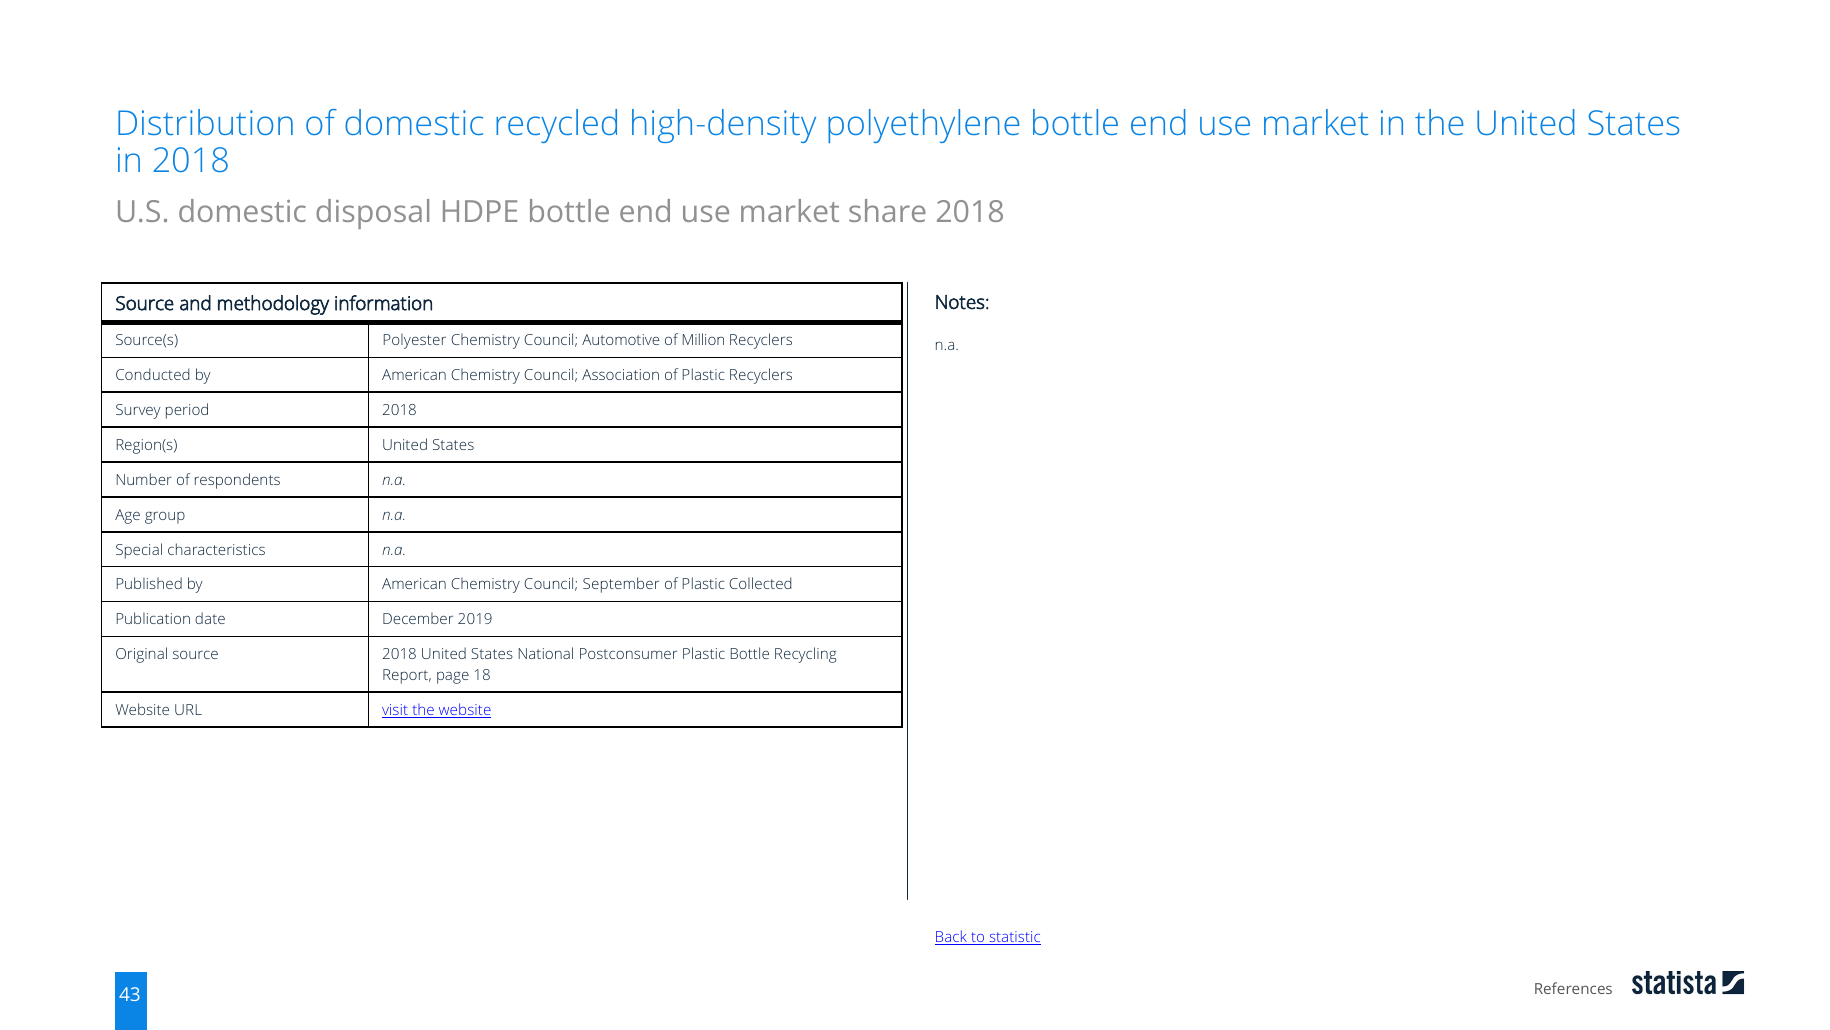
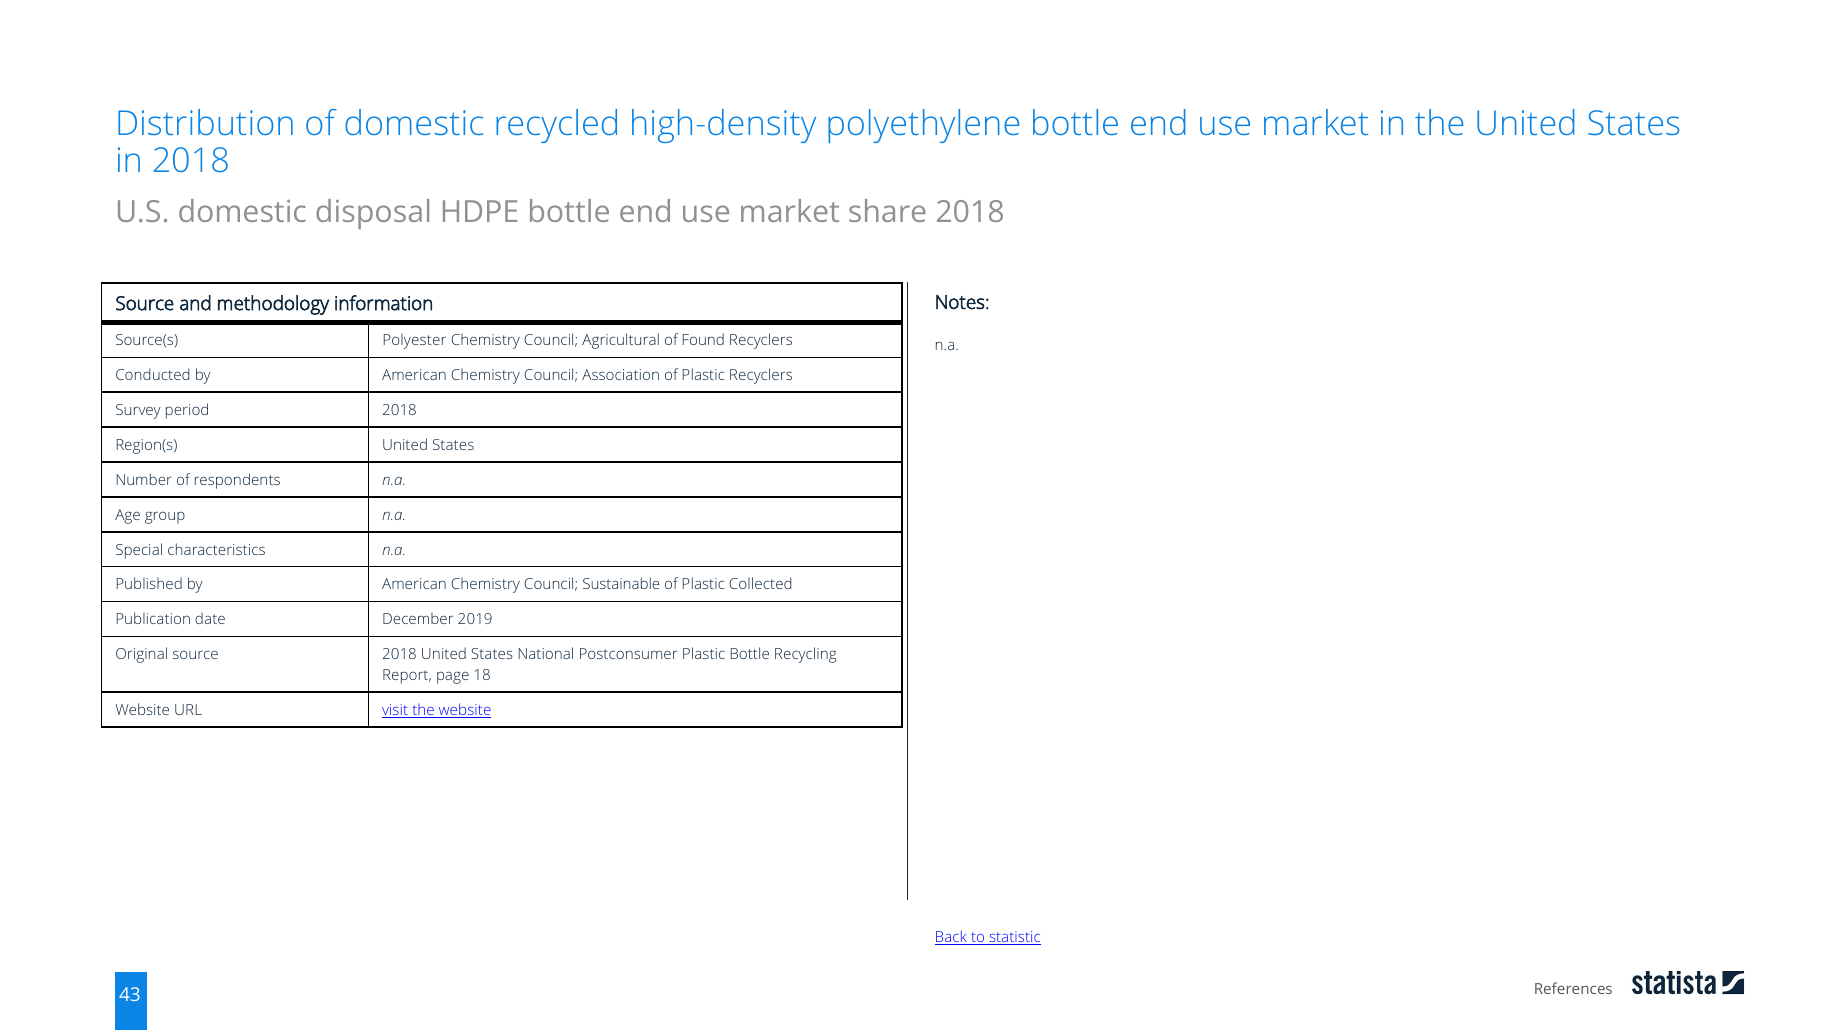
Automotive: Automotive -> Agricultural (621, 341)
Million: Million -> Found (703, 341)
September: September -> Sustainable (621, 585)
